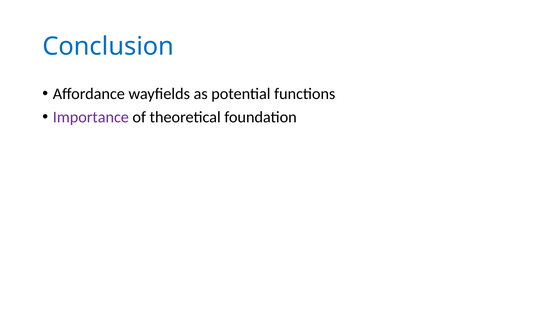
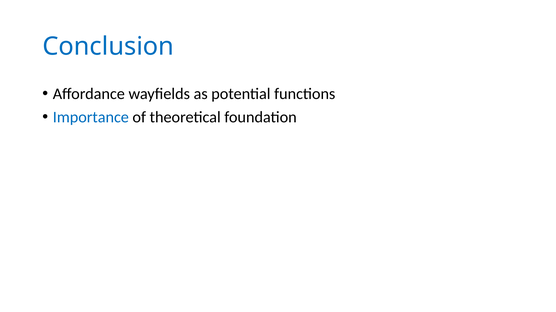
Importance colour: purple -> blue (91, 117)
